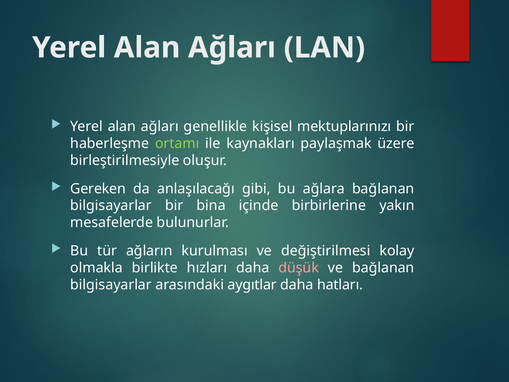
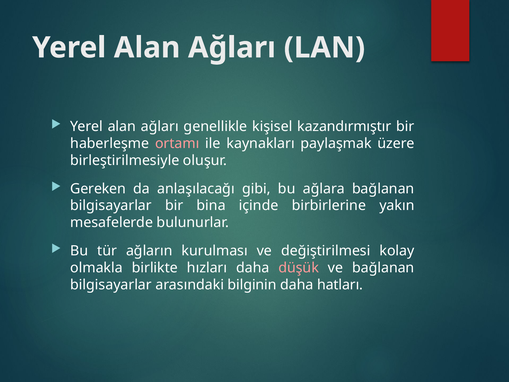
mektuplarınızı: mektuplarınızı -> kazandırmıştır (344, 126)
ortamı colour: light green -> pink (177, 143)
aygıtlar: aygıtlar -> bilginin (252, 285)
